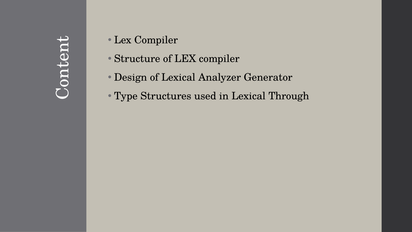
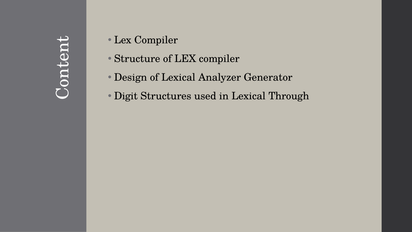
Type: Type -> Digit (126, 96)
